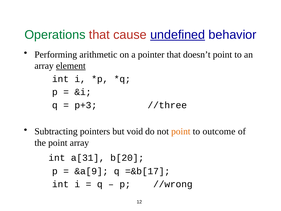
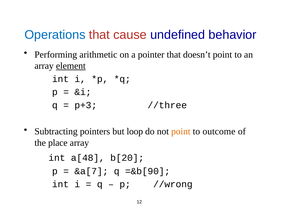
Operations colour: green -> blue (55, 35)
undefined underline: present -> none (178, 35)
void: void -> loop (135, 131)
the point: point -> place (58, 143)
a[31: a[31 -> a[48 (88, 158)
&a[9: &a[9 -> &a[7 (91, 171)
=&b[17: =&b[17 -> =&b[90 (148, 171)
